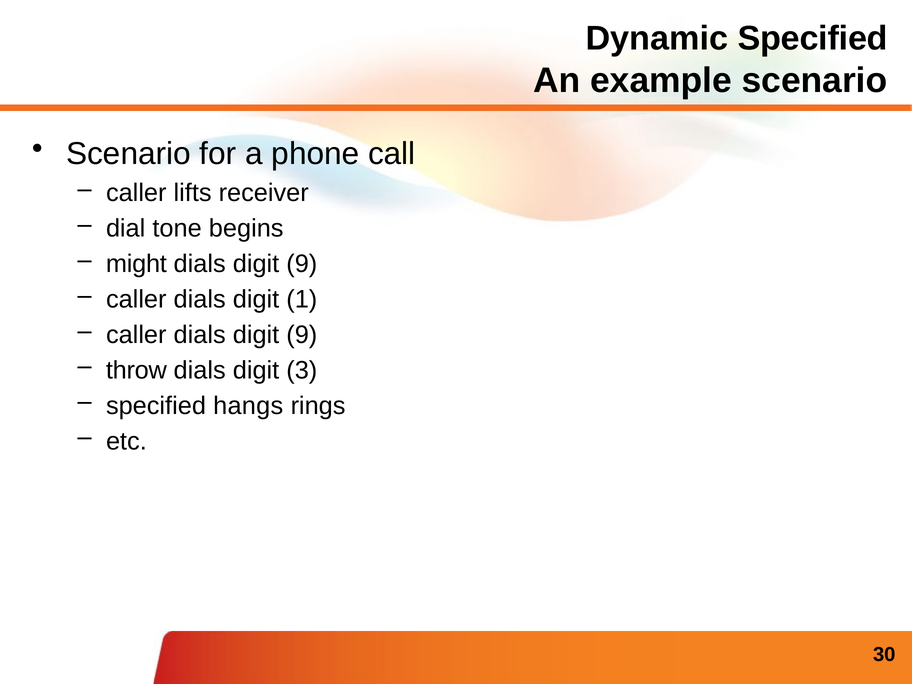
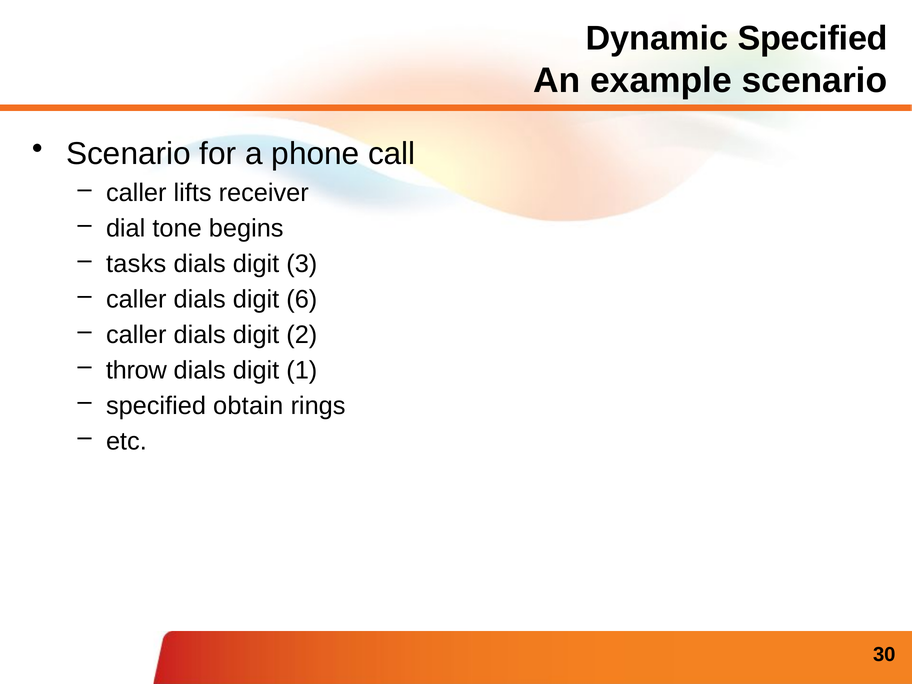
might: might -> tasks (136, 264)
9: 9 -> 3 (302, 264)
1: 1 -> 6 (302, 299)
caller dials digit 9: 9 -> 2 (302, 335)
3: 3 -> 1 (302, 370)
hangs: hangs -> obtain (248, 406)
